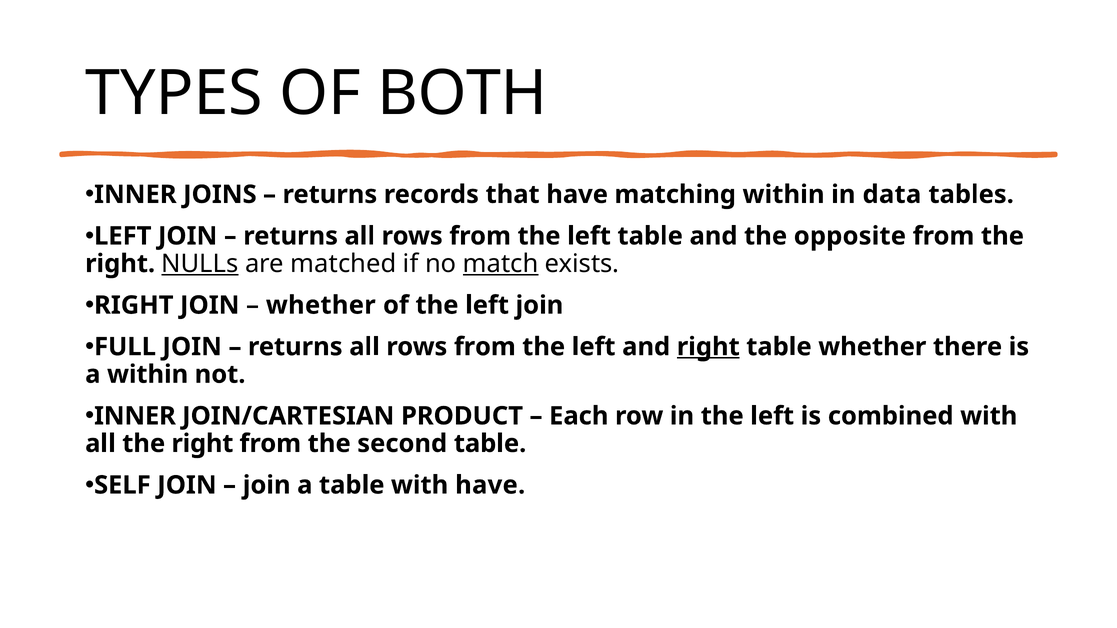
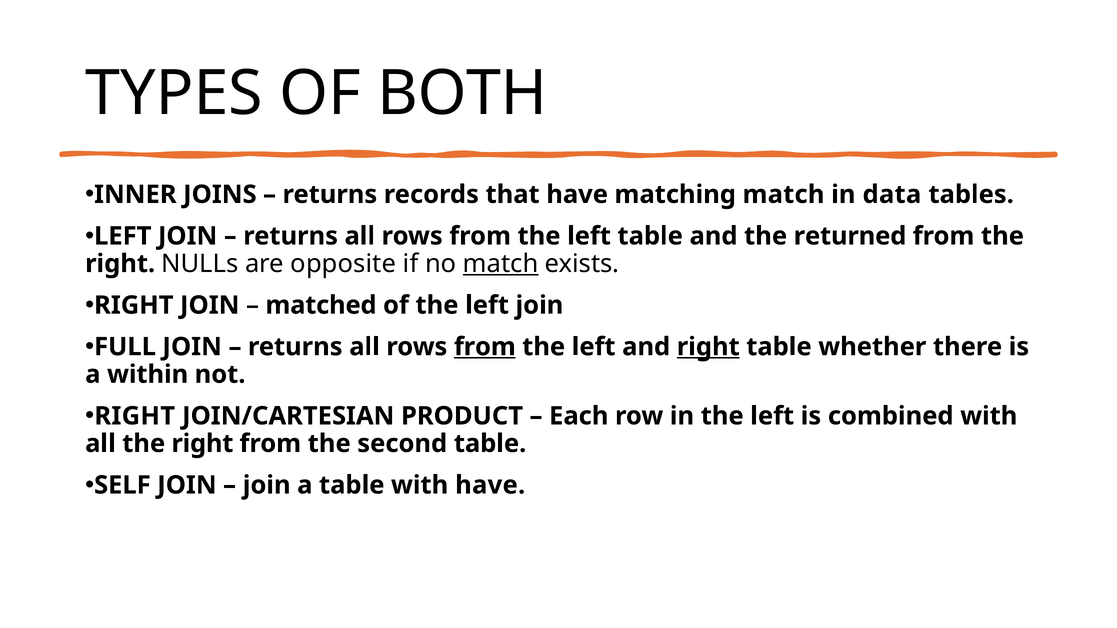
matching within: within -> match (784, 195)
opposite: opposite -> returned (850, 236)
NULLs underline: present -> none (200, 264)
matched: matched -> opposite (343, 264)
whether: whether -> matched (321, 305)
from underline: none -> present (485, 347)
INNER: INNER -> RIGHT (135, 416)
